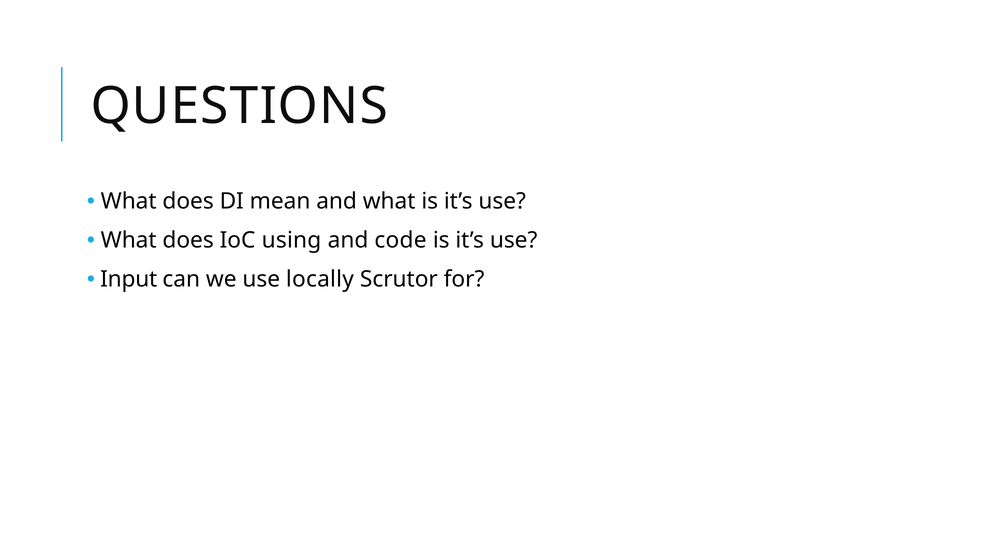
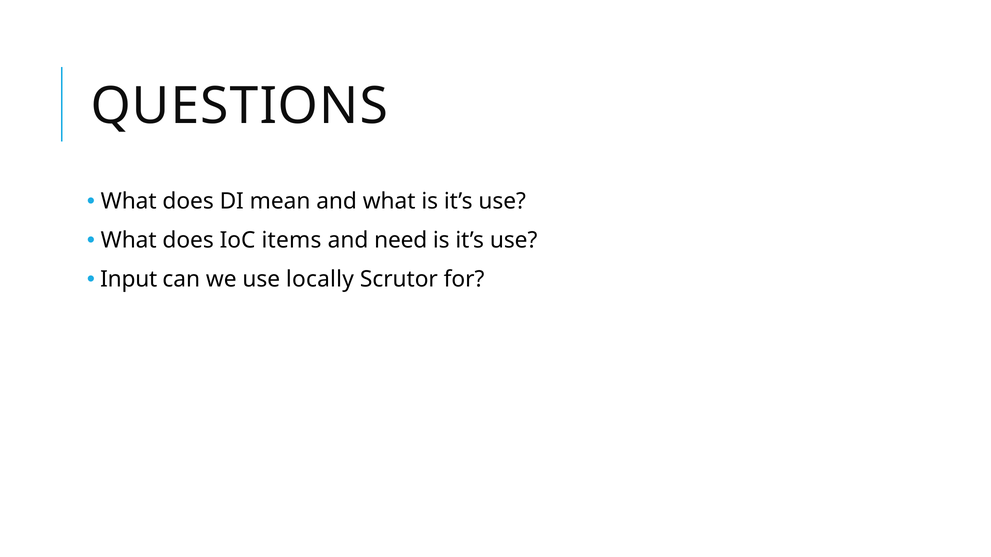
using: using -> items (291, 241)
code: code -> need (401, 241)
